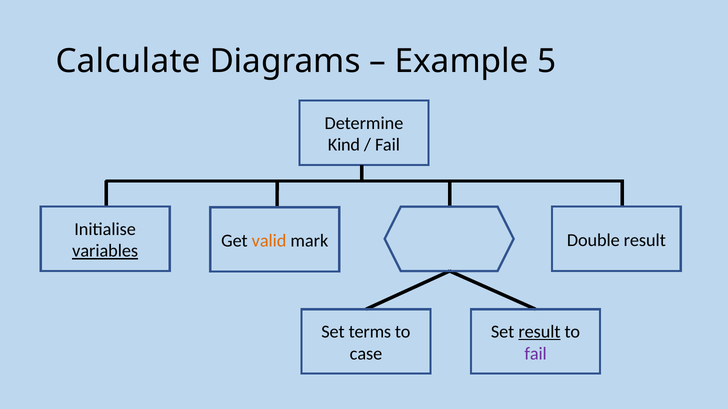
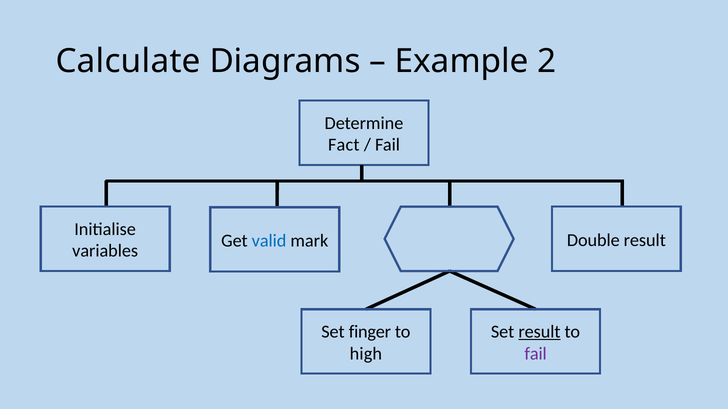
5: 5 -> 2 (547, 61)
Kind: Kind -> Fact (344, 145)
valid colour: orange -> blue (269, 241)
variables underline: present -> none (105, 251)
terms: terms -> finger (370, 332)
case: case -> high (366, 354)
